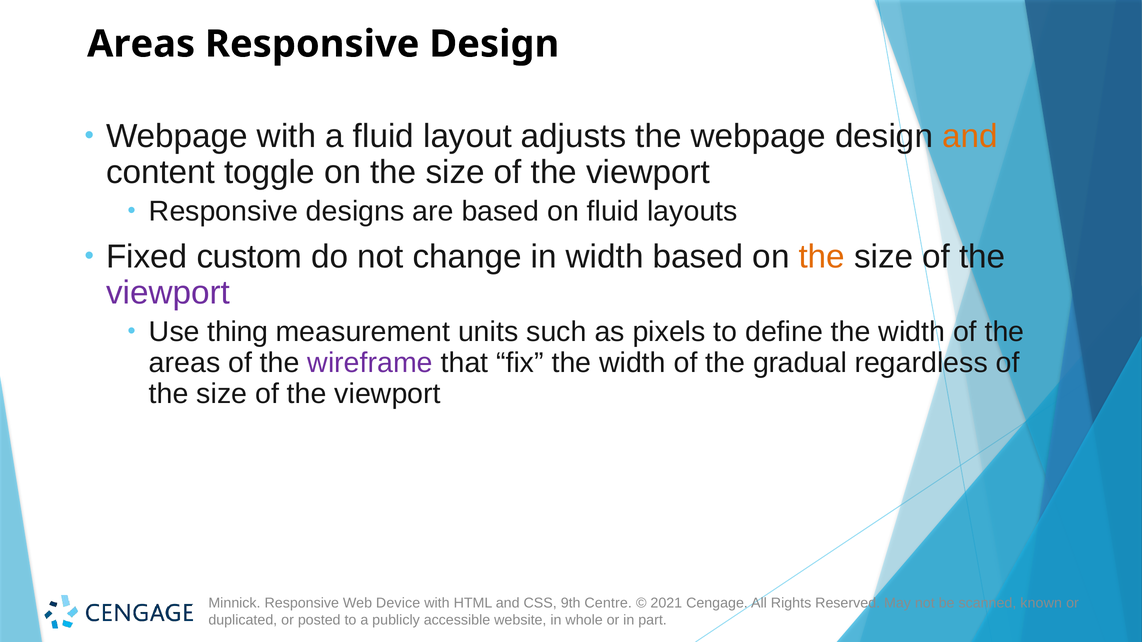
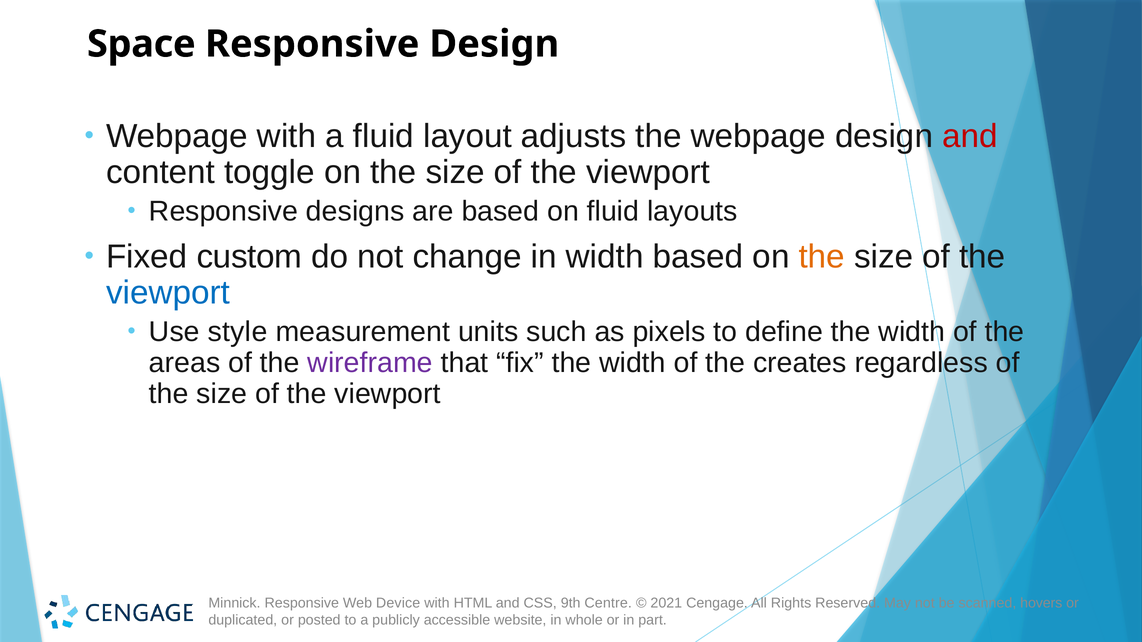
Areas: Areas -> Space (141, 44)
and colour: orange -> red (970, 136)
viewport colour: purple -> blue (168, 293)
thing: thing -> style (238, 332)
gradual: gradual -> creates (800, 363)
known: known -> hovers (1041, 603)
